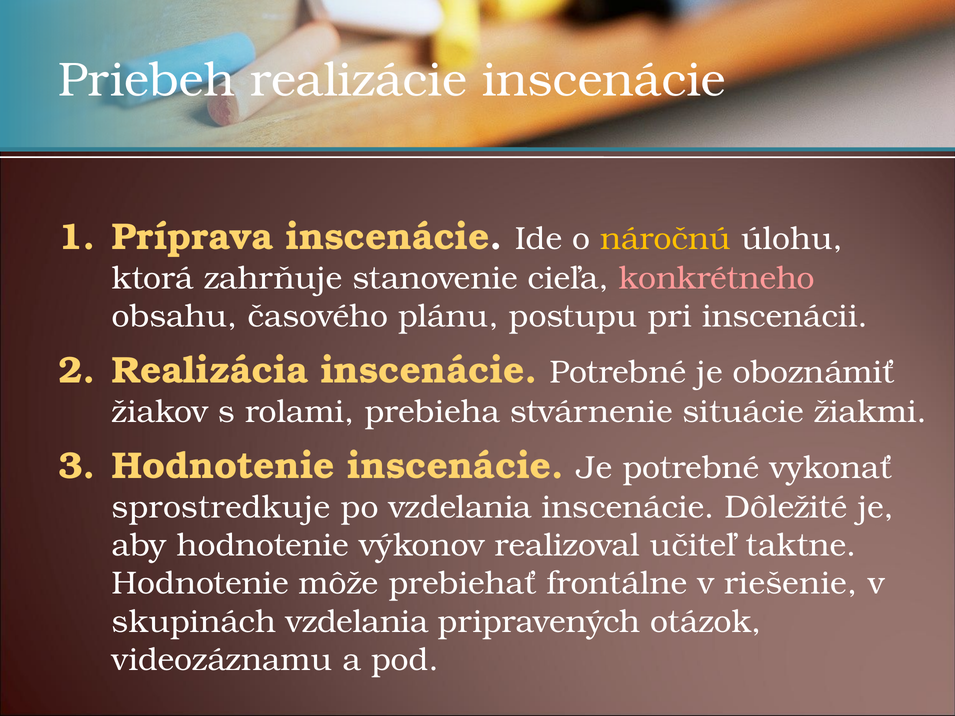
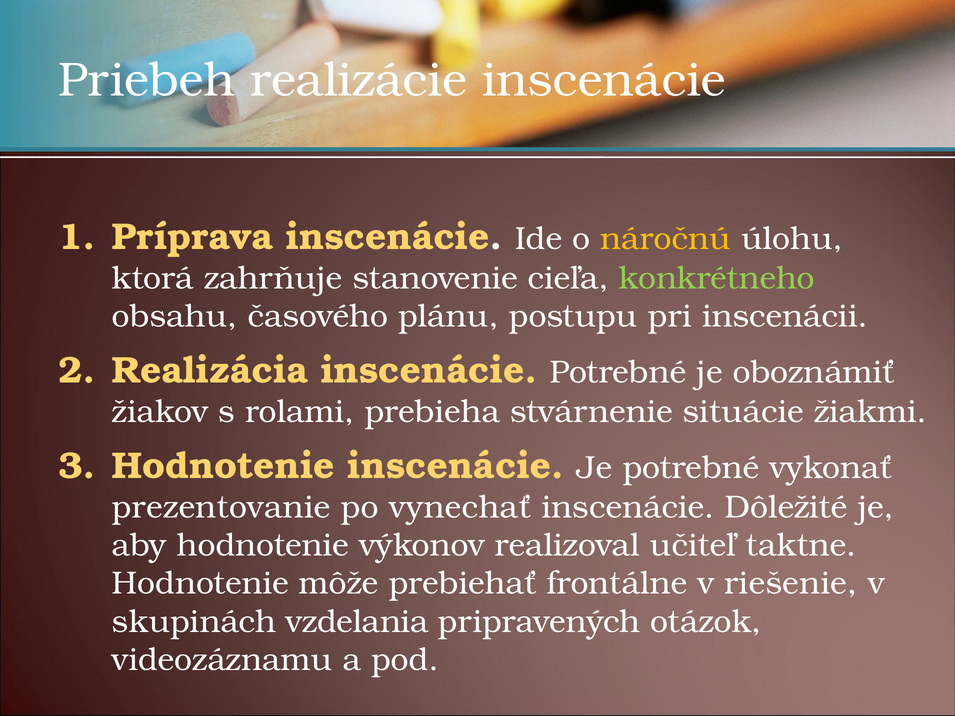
konkrétneho colour: pink -> light green (717, 278)
sprostredkuje: sprostredkuje -> prezentovanie (221, 507)
po vzdelania: vzdelania -> vynechať (460, 507)
